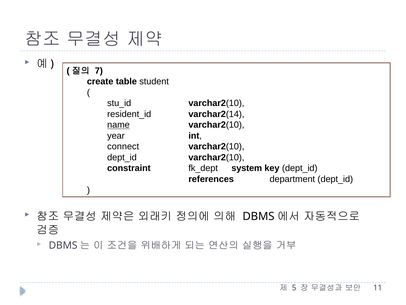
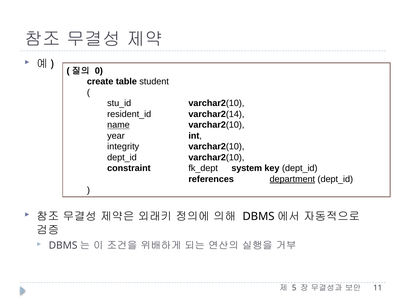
7: 7 -> 0 (99, 71)
connect: connect -> integrity (123, 146)
department underline: none -> present (292, 179)
